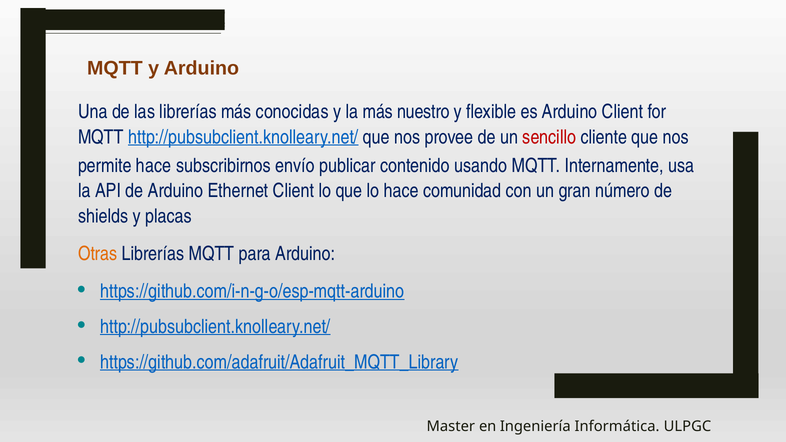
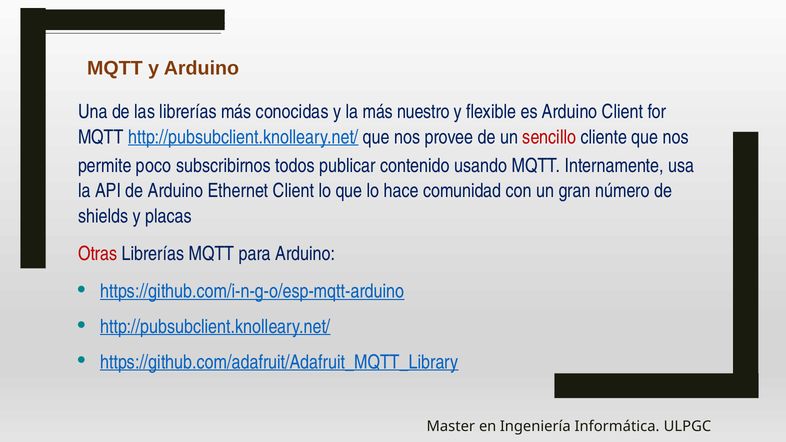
permite hace: hace -> poco (154, 166)
envío: envío -> todos (295, 166)
Otras colour: orange -> red (98, 254)
